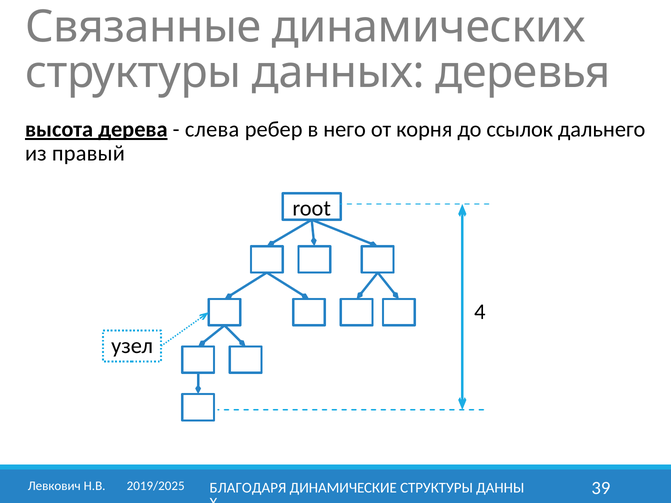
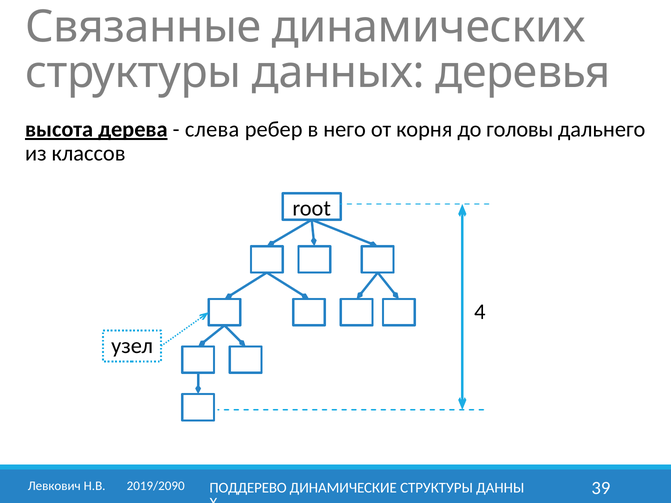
ссылок: ссылок -> головы (520, 129)
правый: правый -> классов (89, 154)
2019/2025: 2019/2025 -> 2019/2090 (156, 486)
БЛАГОДАРЯ: БЛАГОДАРЯ -> ПОДДЕРЕВО (248, 488)
